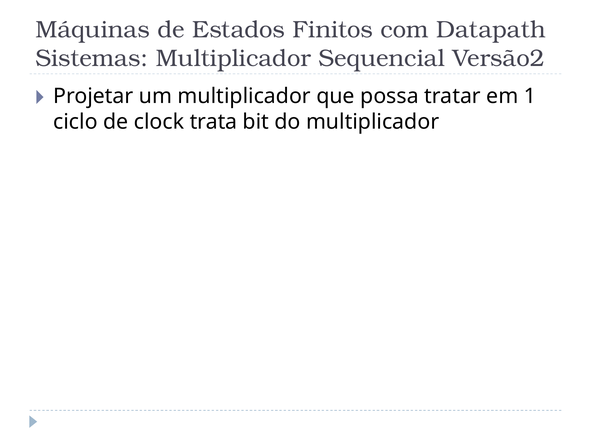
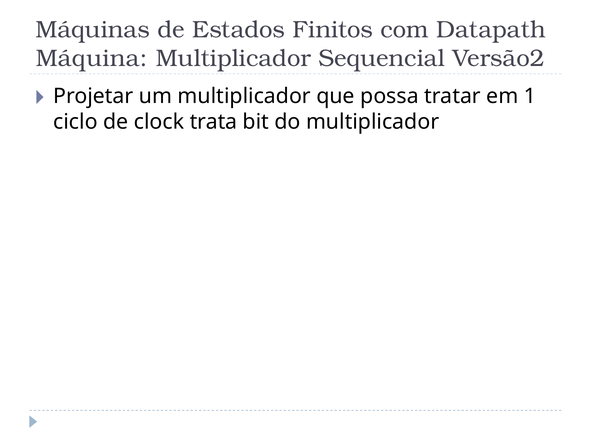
Sistemas: Sistemas -> Máquina (92, 58)
